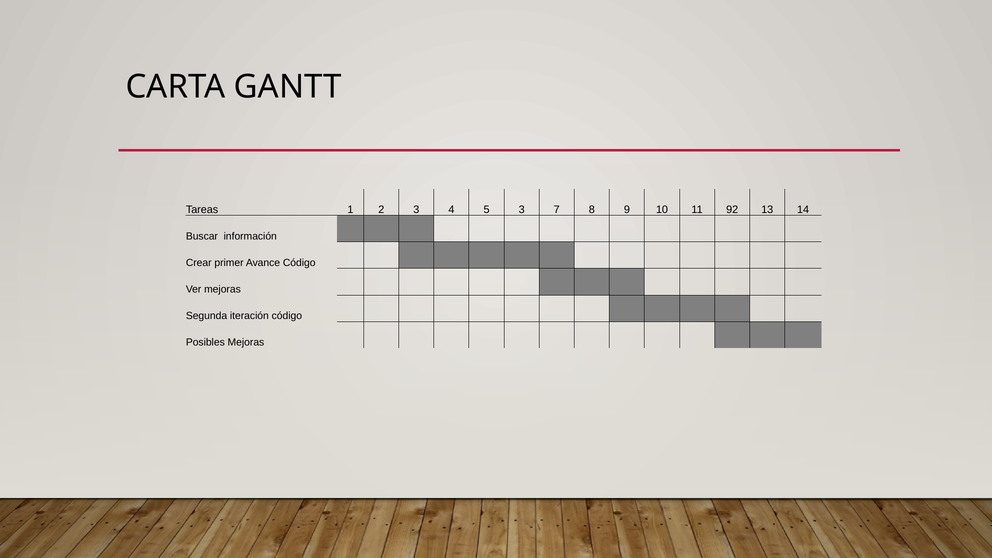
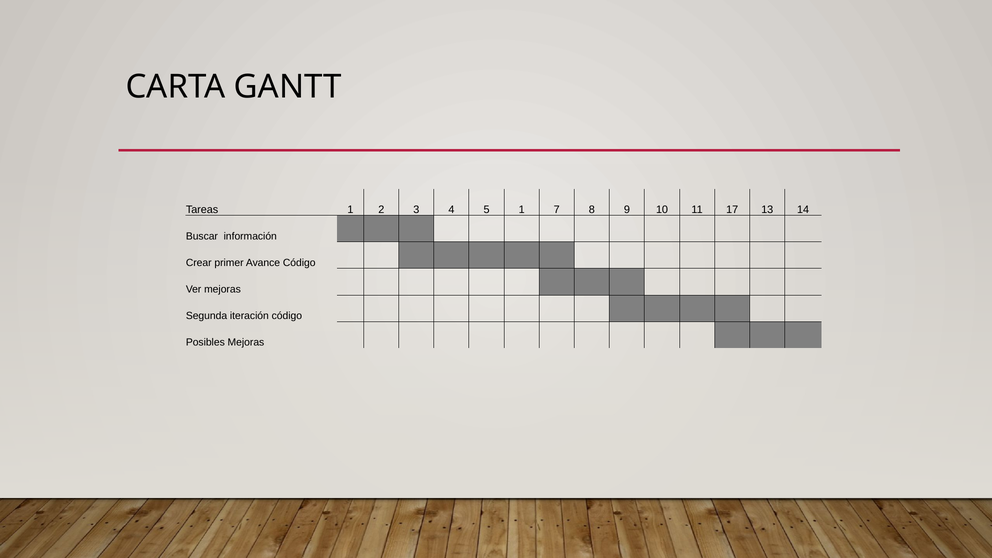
5 3: 3 -> 1 (522, 210)
92: 92 -> 17 (732, 210)
